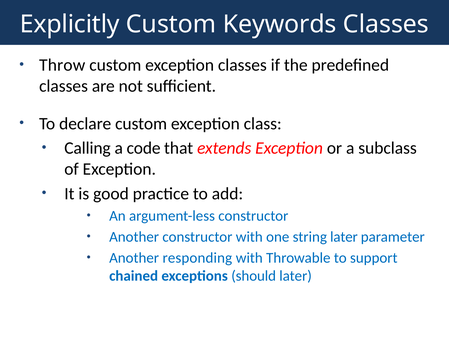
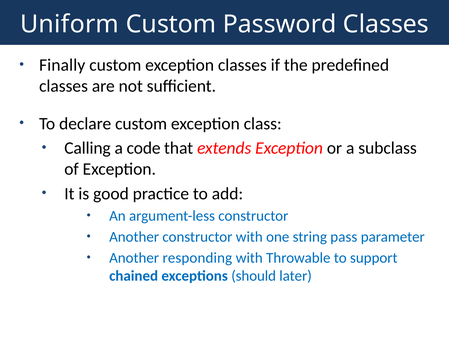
Explicitly: Explicitly -> Uniform (69, 24)
Keywords: Keywords -> Password (280, 24)
Throw: Throw -> Finally (62, 65)
string later: later -> pass (344, 237)
